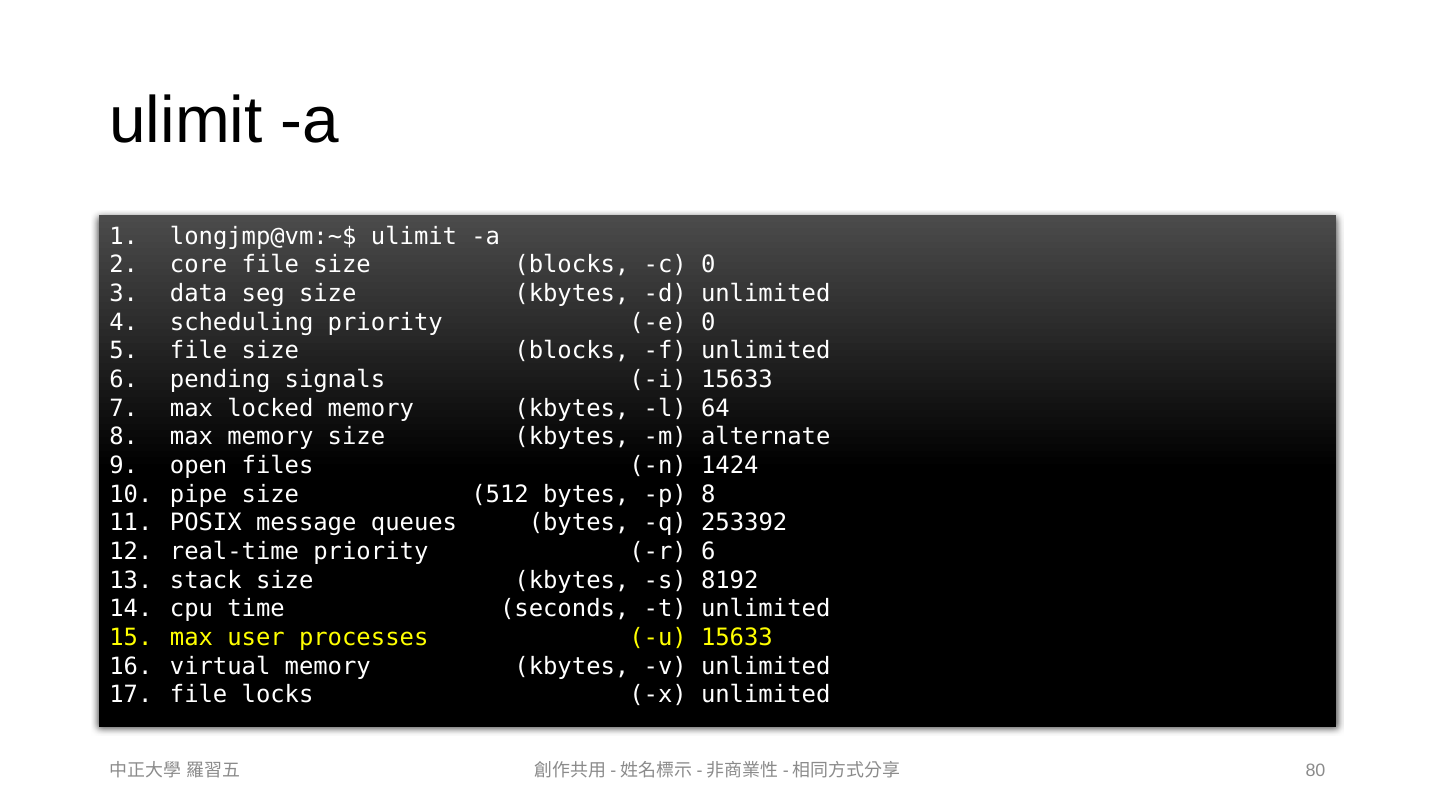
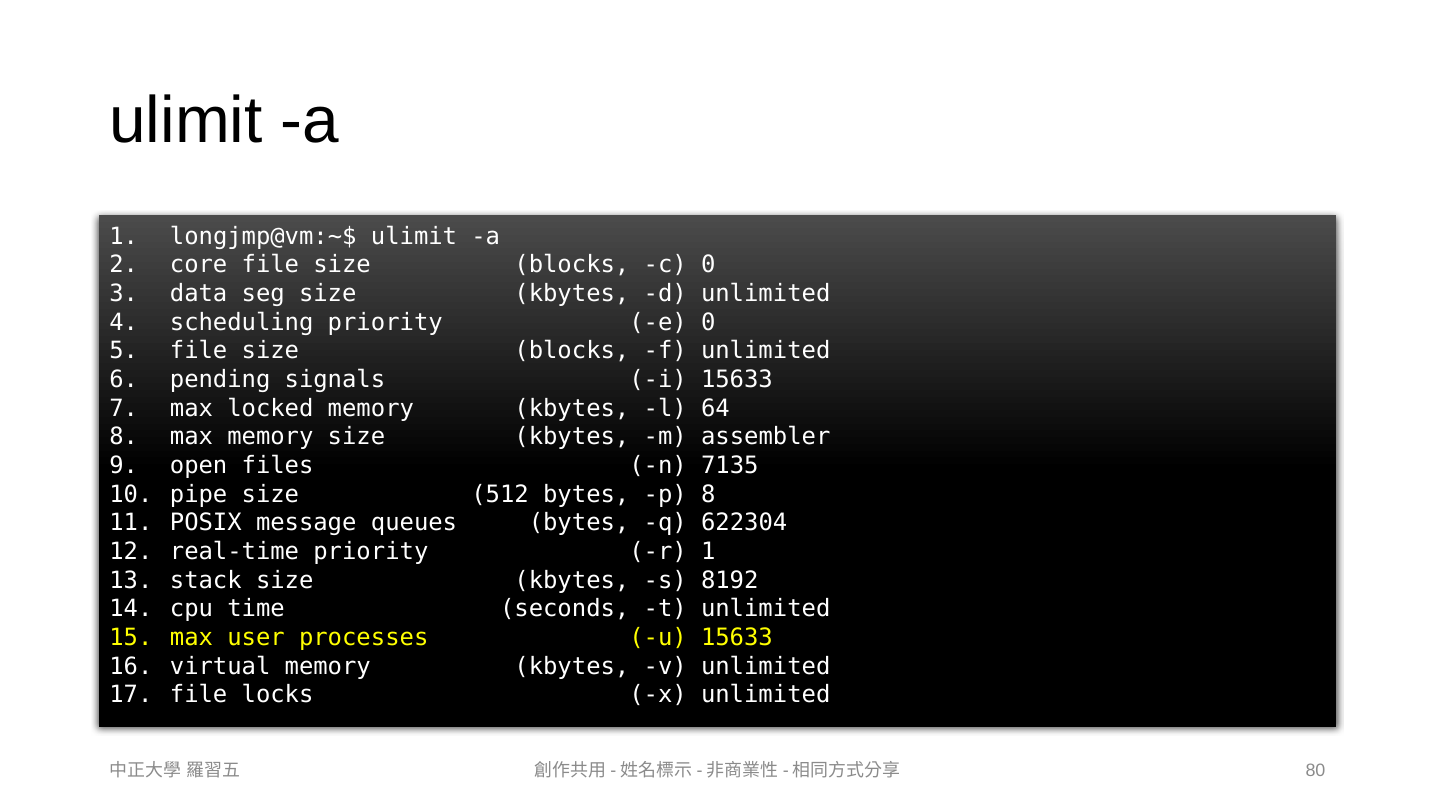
alternate: alternate -> assembler (766, 437)
1424: 1424 -> 7135 (730, 466)
253392: 253392 -> 622304 (744, 523)
r 6: 6 -> 1 (708, 552)
